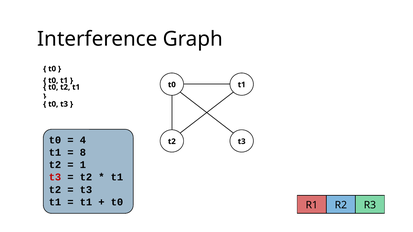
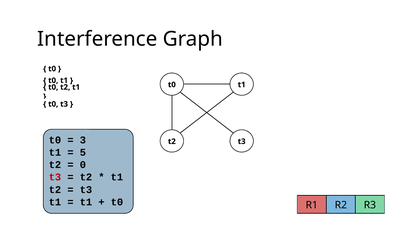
4: 4 -> 3 (83, 140)
8: 8 -> 5 (83, 153)
1: 1 -> 0 (83, 165)
